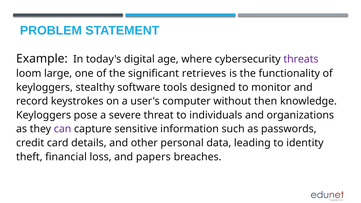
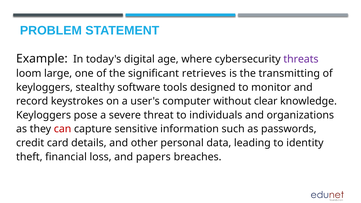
functionality: functionality -> transmitting (289, 73)
then: then -> clear (266, 101)
can colour: purple -> red (63, 129)
